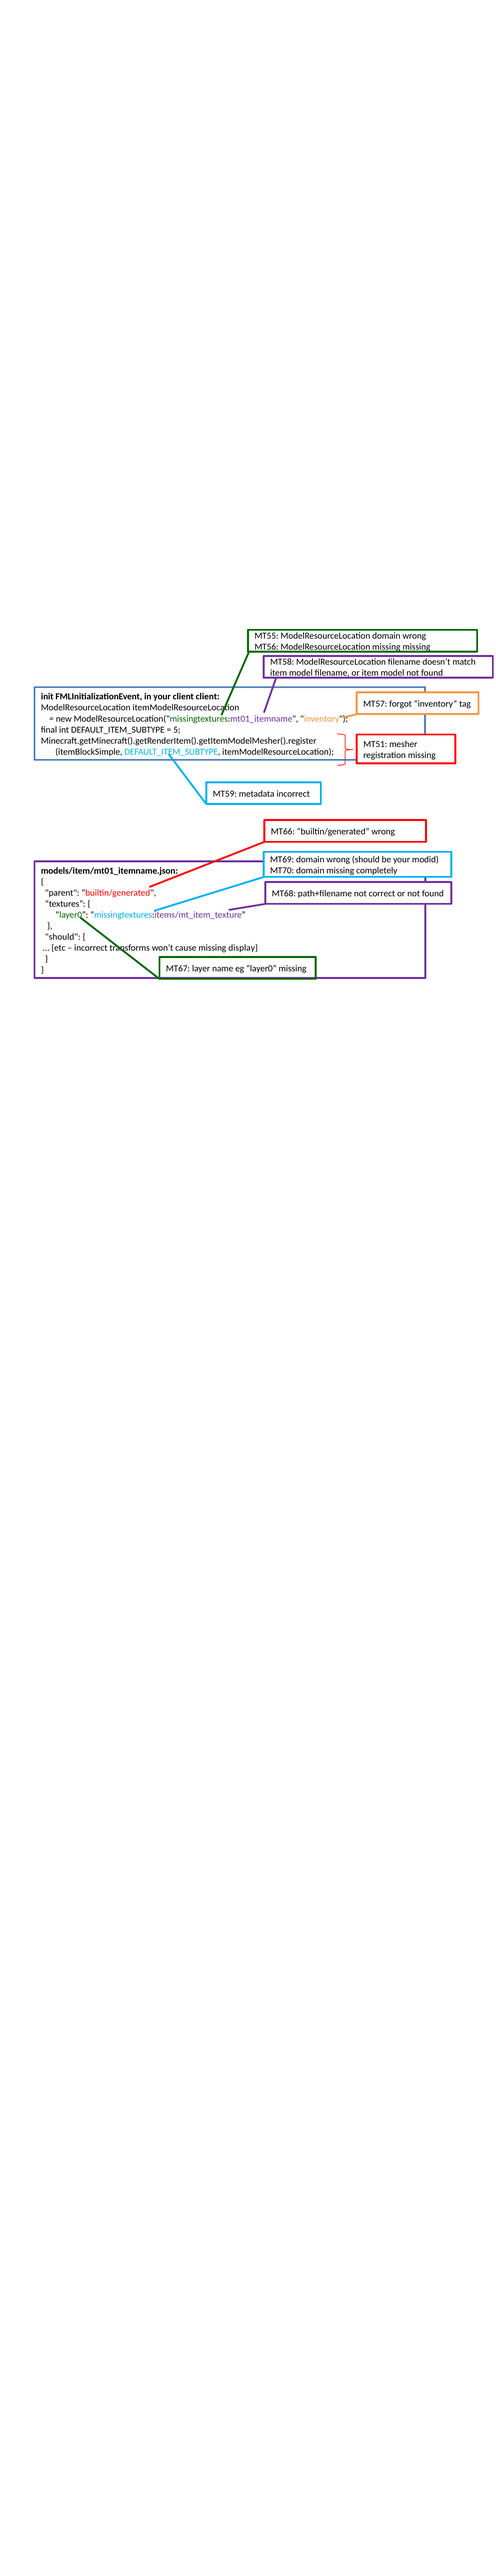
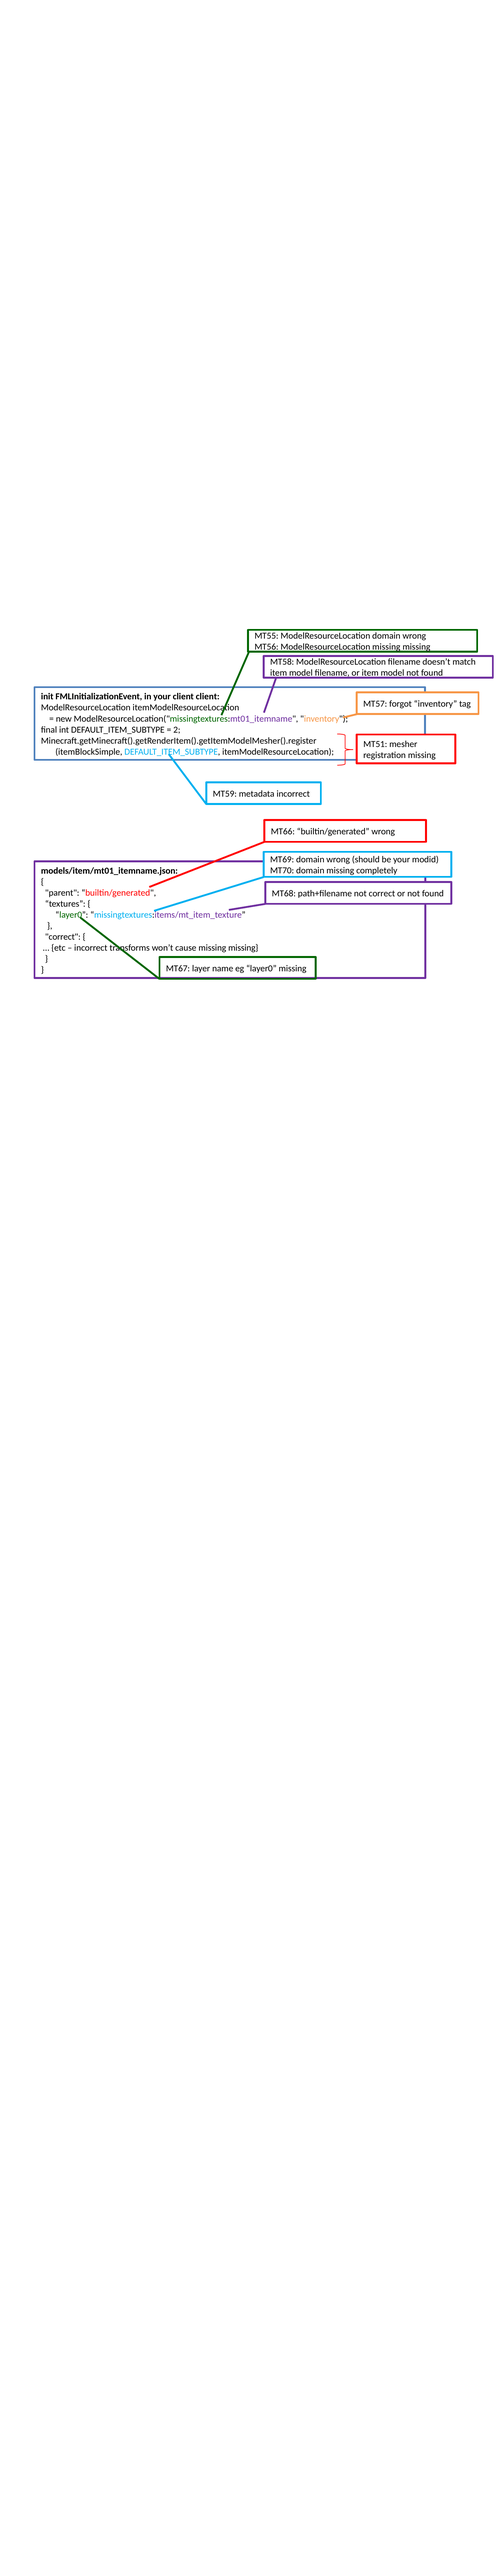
5: 5 -> 2 (177, 730)
should: should -> correct (63, 938)
cause missing display: display -> missing (243, 949)
